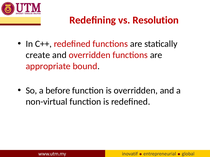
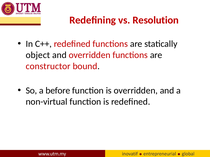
create: create -> object (38, 55)
appropriate: appropriate -> constructor (48, 66)
